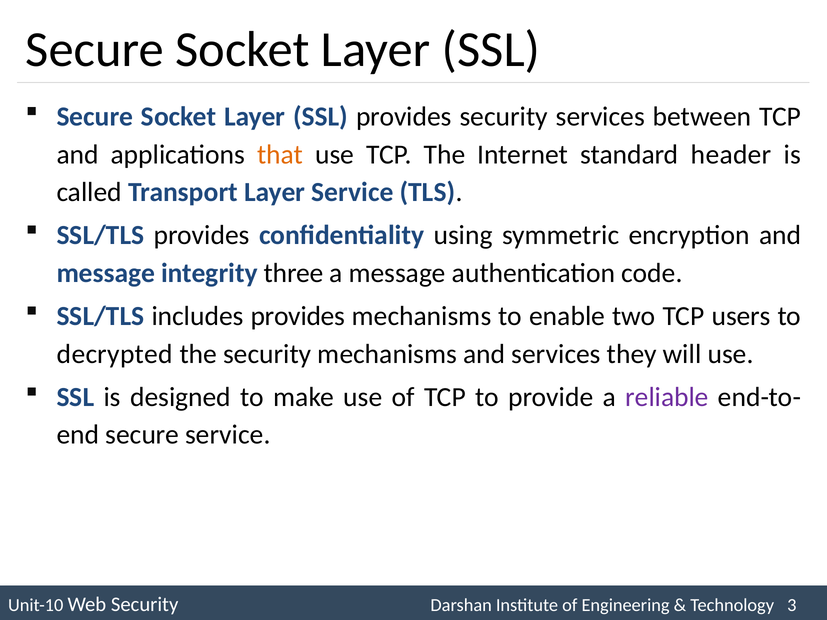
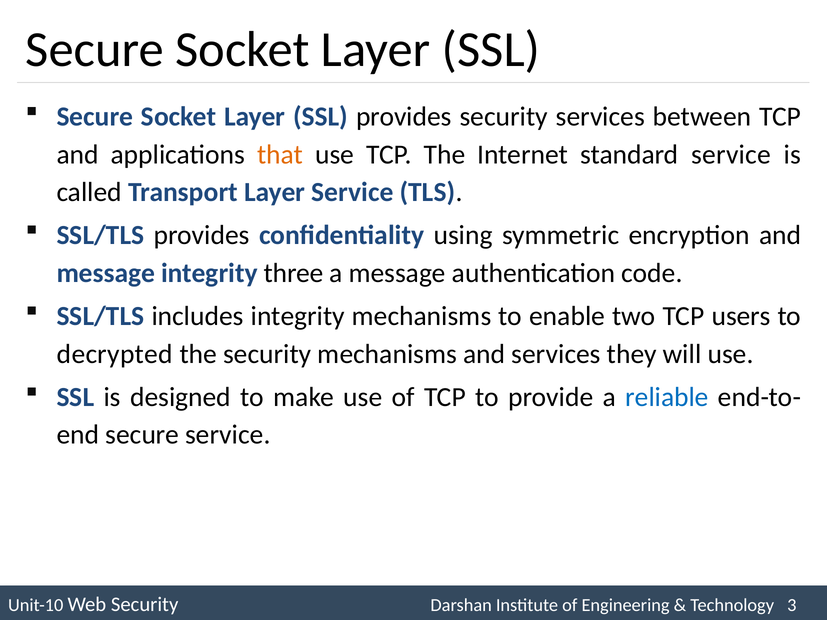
standard header: header -> service (731, 155)
includes provides: provides -> integrity (298, 316)
reliable colour: purple -> blue (667, 397)
